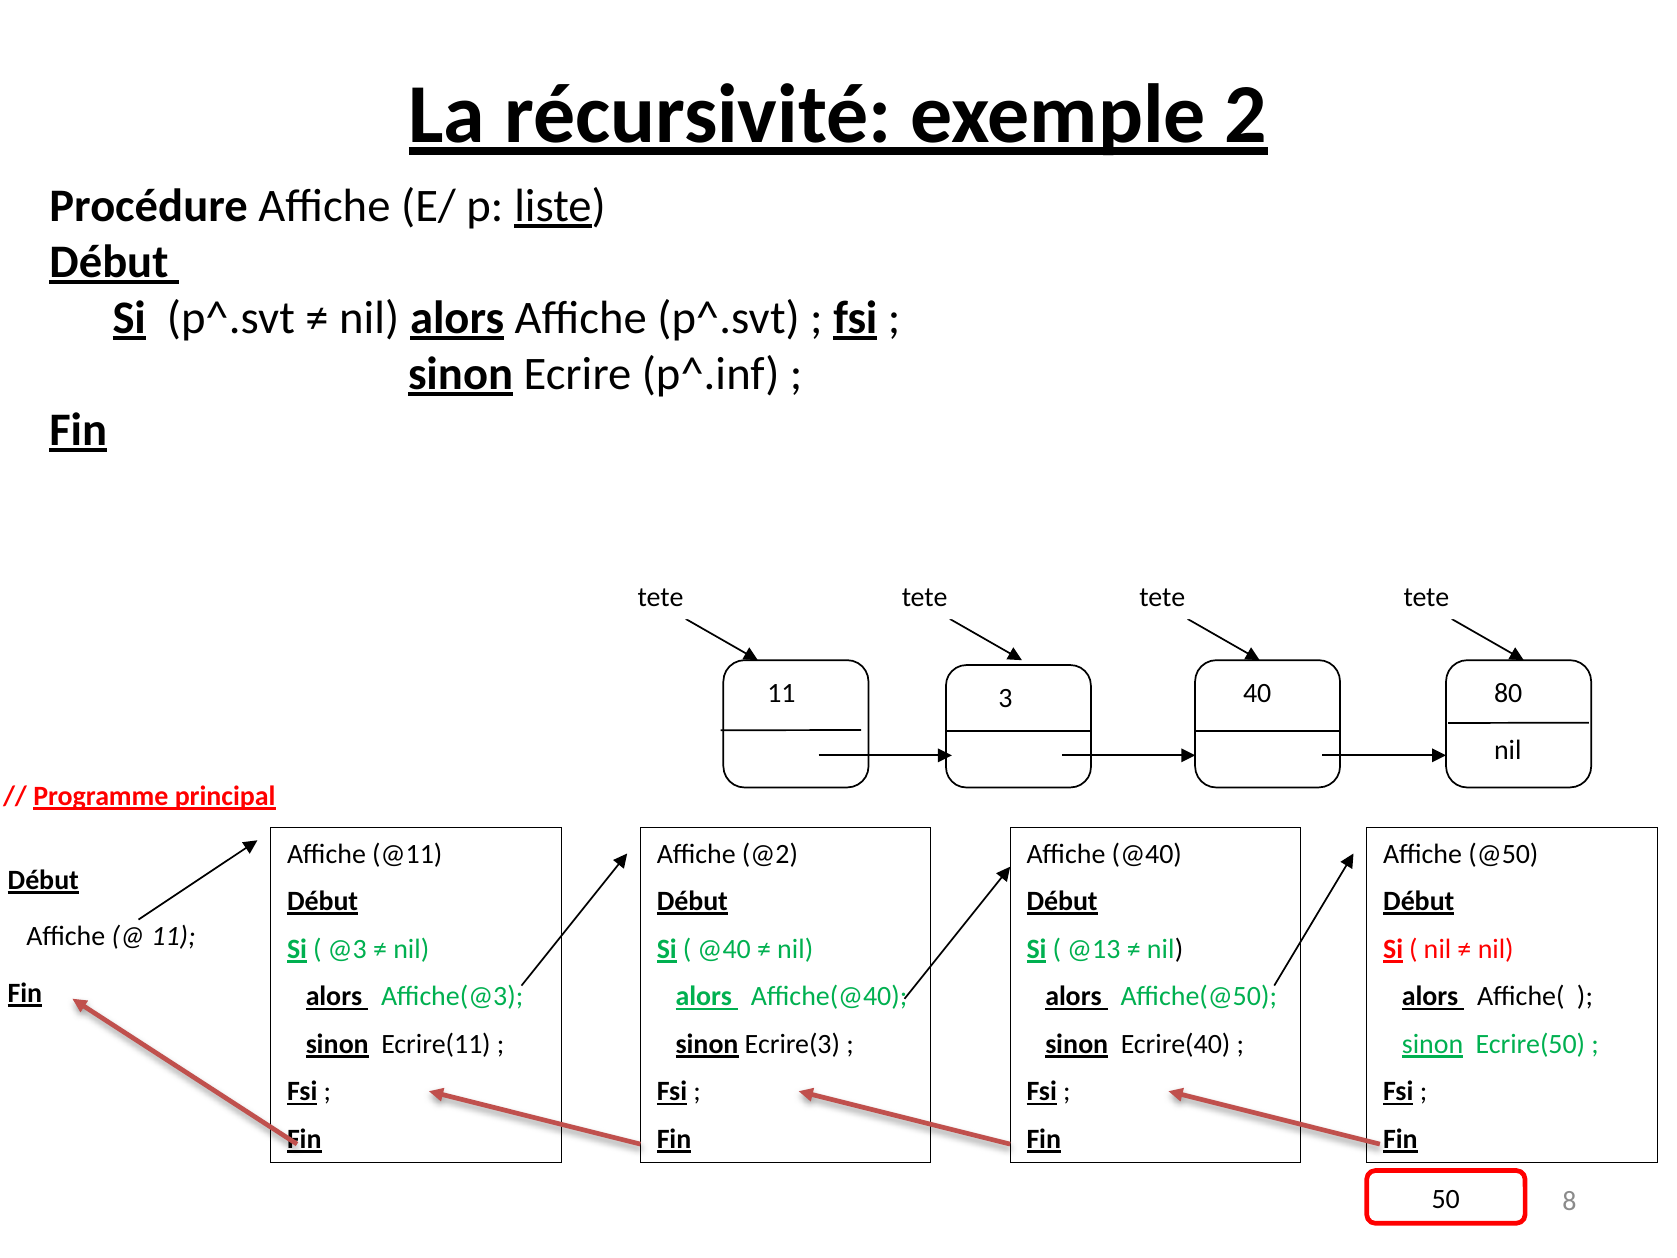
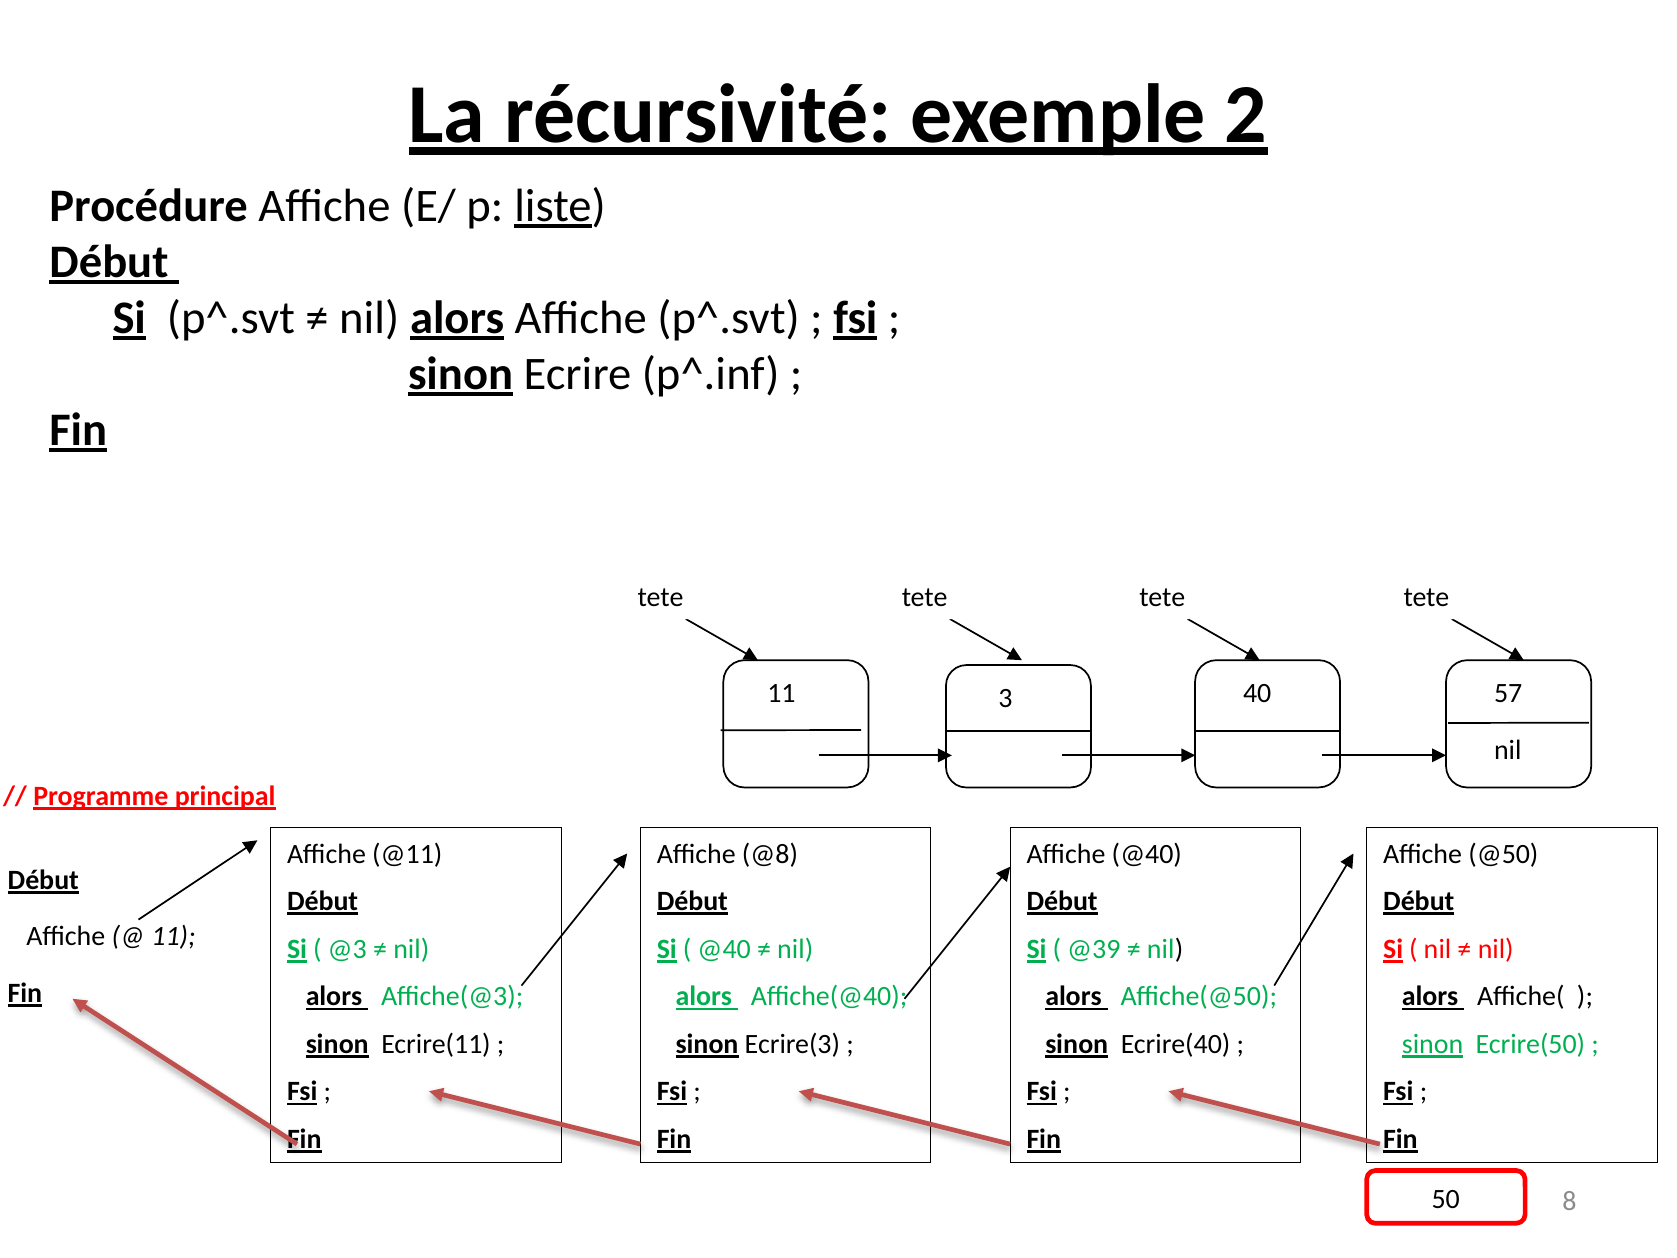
80: 80 -> 57 (1508, 693)
@2: @2 -> @8 (770, 854)
@13: @13 -> @39 (1094, 949)
